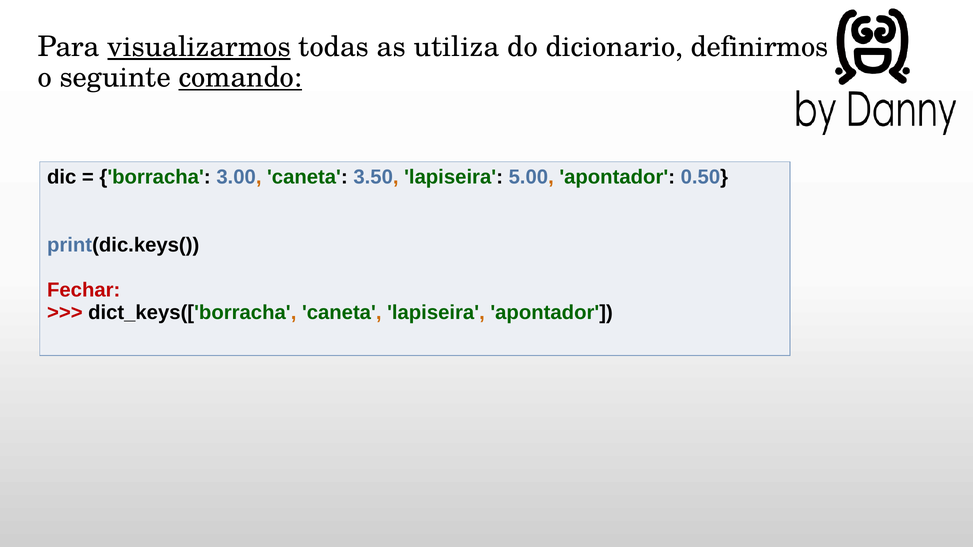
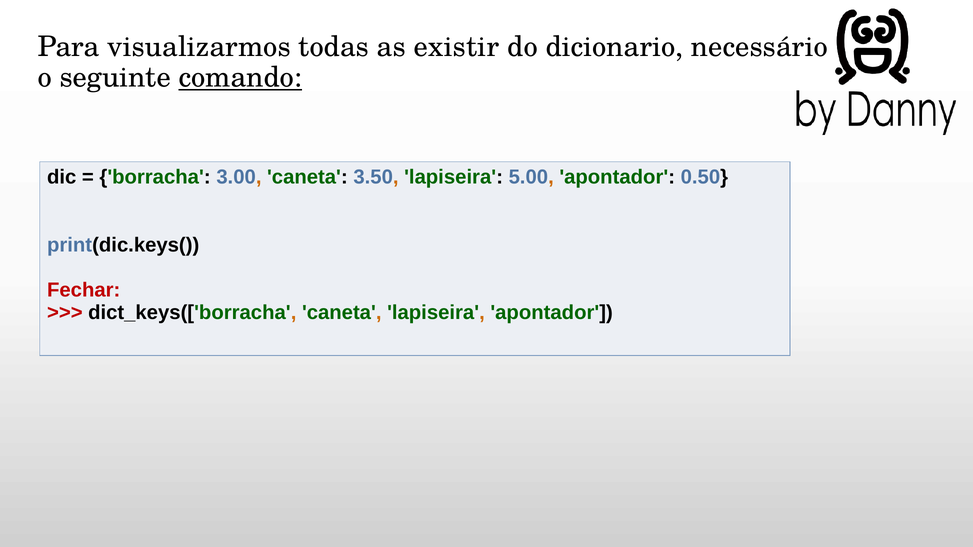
visualizarmos underline: present -> none (199, 47)
utiliza: utiliza -> existir (456, 47)
definirmos: definirmos -> necessário (759, 47)
